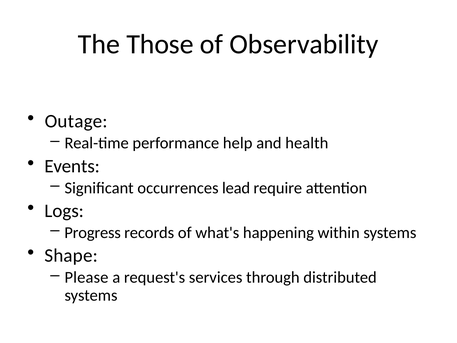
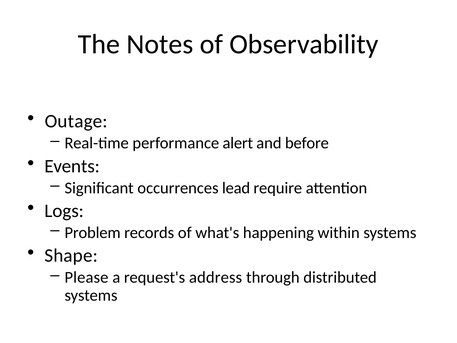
Those: Those -> Notes (160, 44)
help: help -> alert (238, 143)
health: health -> before (307, 143)
Progress: Progress -> Problem (93, 232)
services: services -> address (216, 277)
